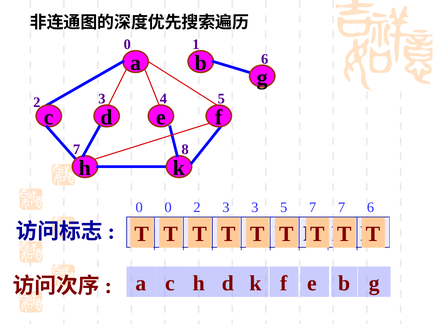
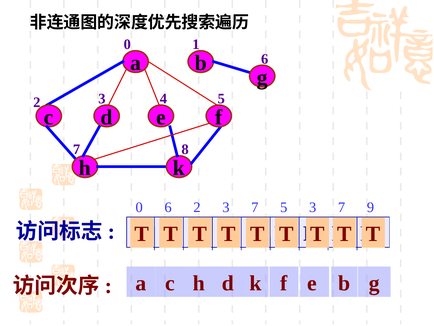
0 0: 0 -> 6 (168, 207)
2 3 3: 3 -> 7 (255, 207)
5 7: 7 -> 3 (313, 207)
7 6: 6 -> 9 (370, 207)
